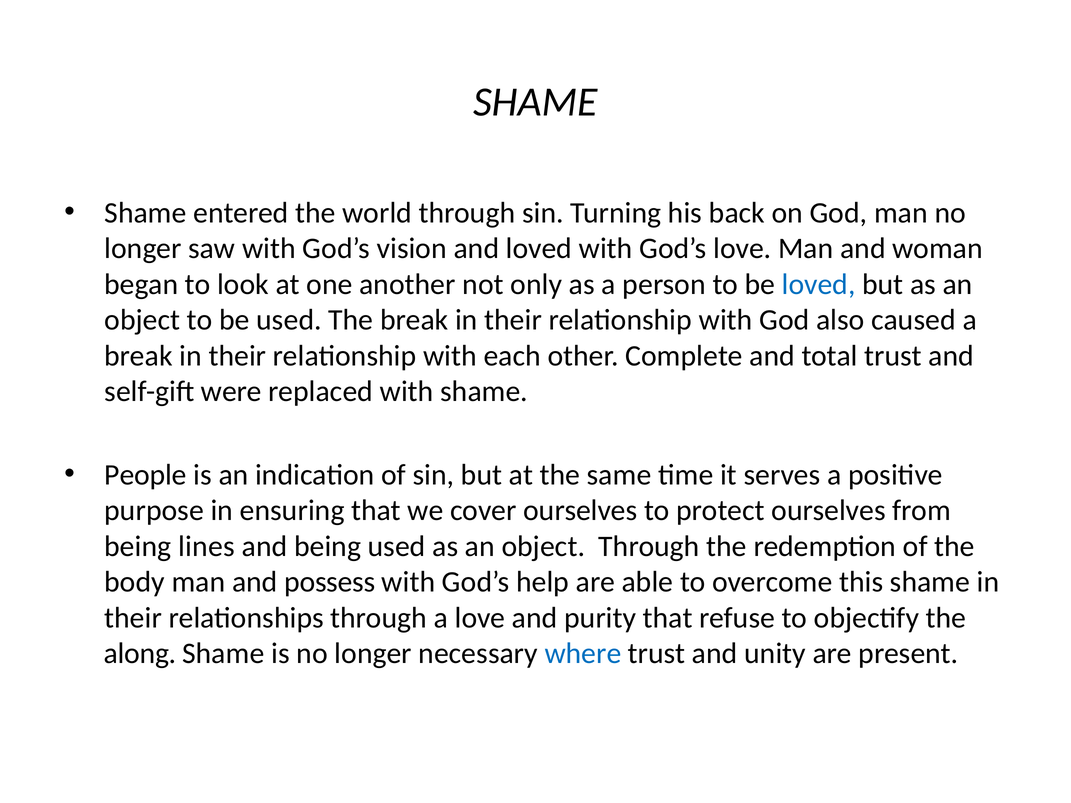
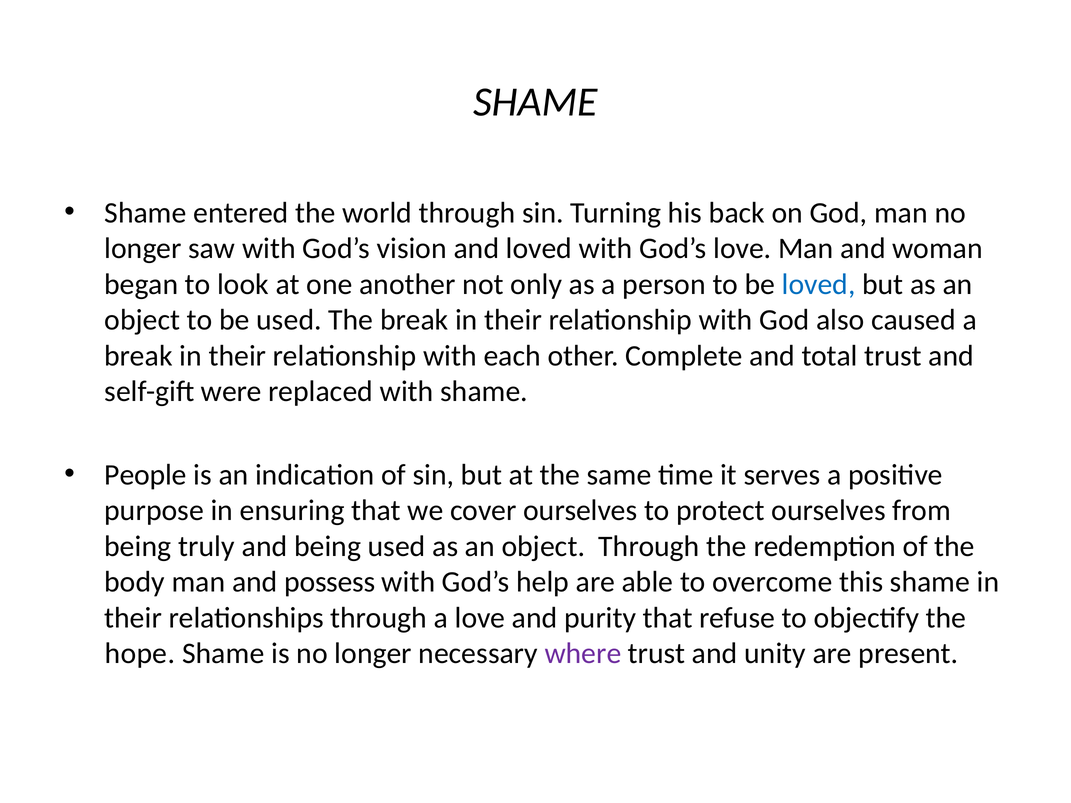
lines: lines -> truly (206, 546)
along: along -> hope (140, 654)
where colour: blue -> purple (583, 654)
